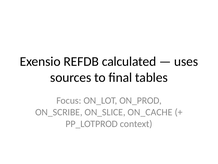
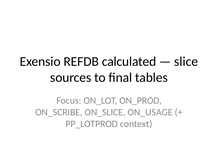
uses: uses -> slice (186, 61)
ON_CACHE: ON_CACHE -> ON_USAGE (150, 112)
